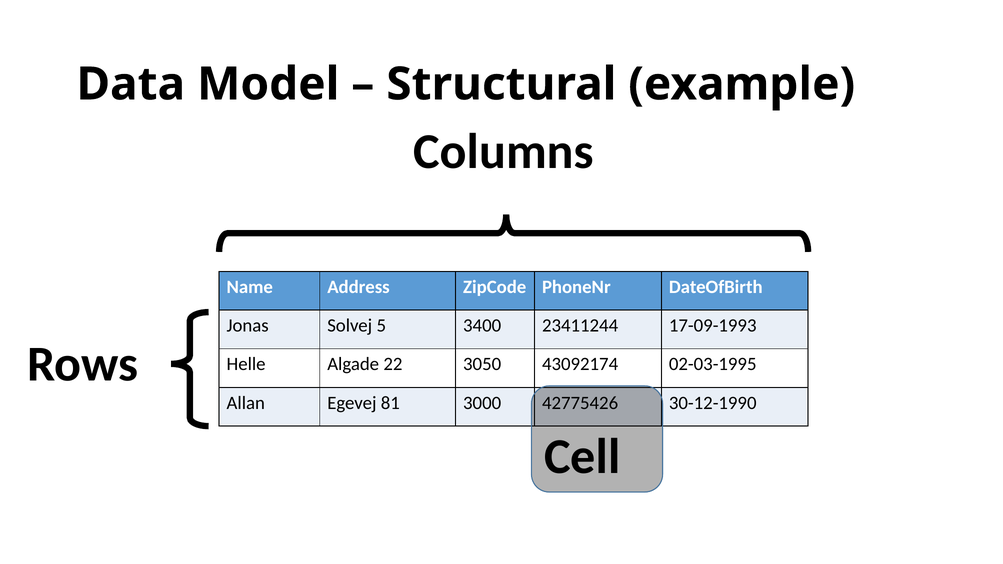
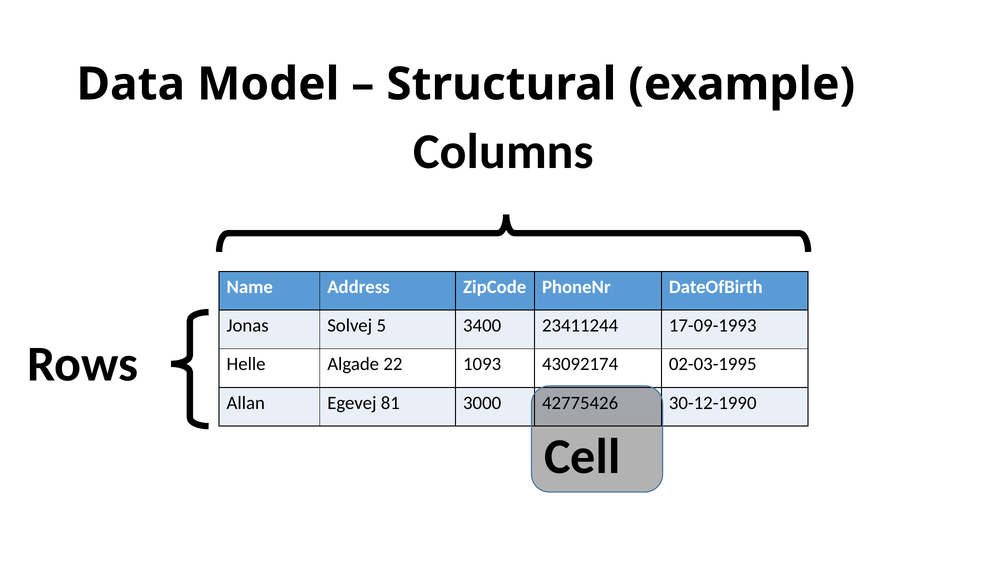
3050: 3050 -> 1093 (482, 364)
